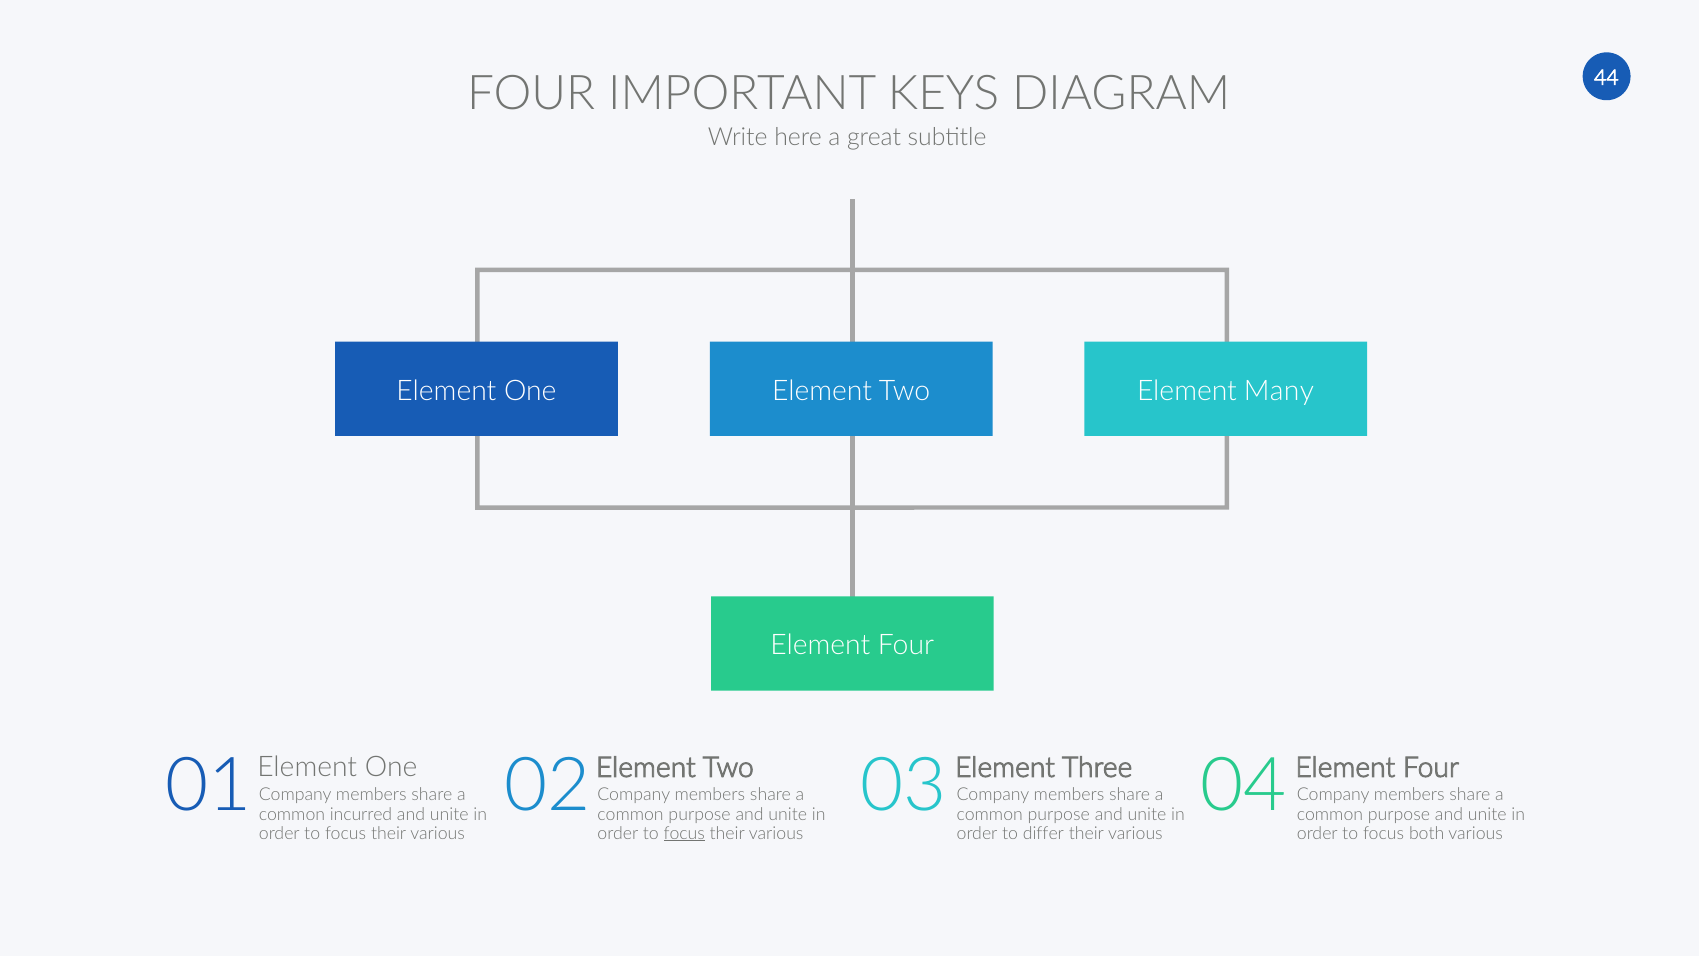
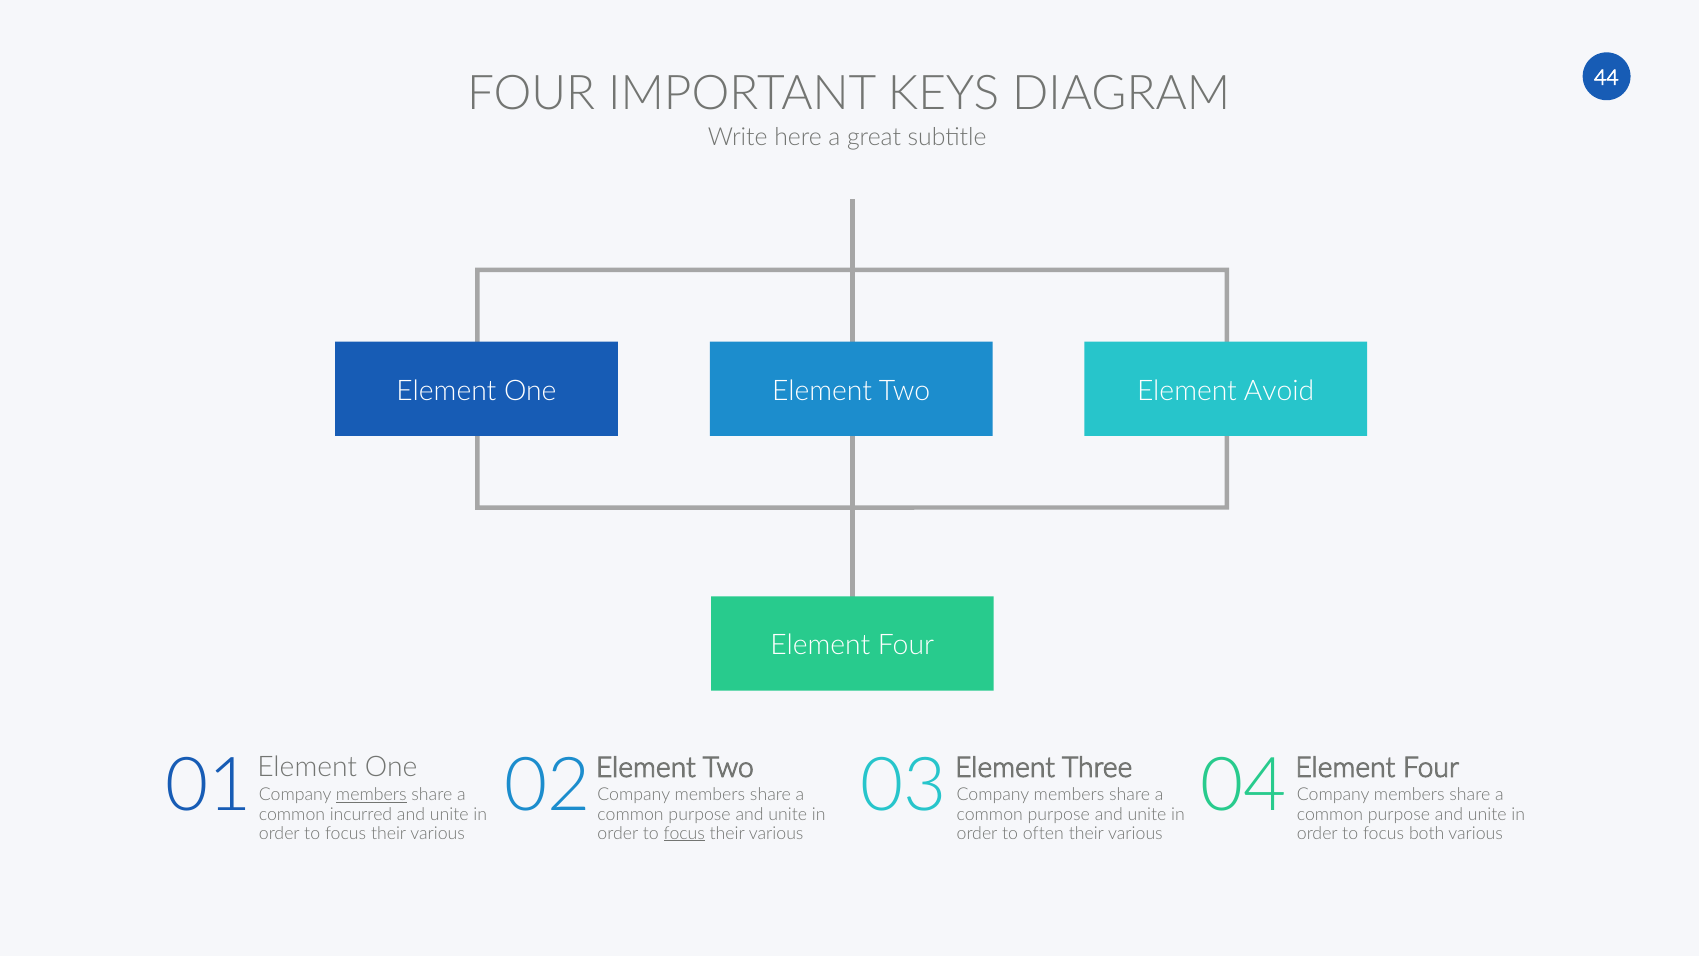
Many: Many -> Avoid (1279, 391)
members underline: none -> present (371, 795)
differ: differ -> often (1043, 833)
